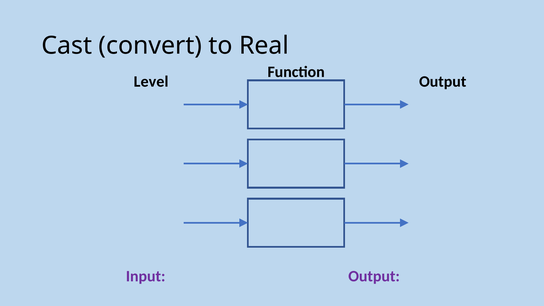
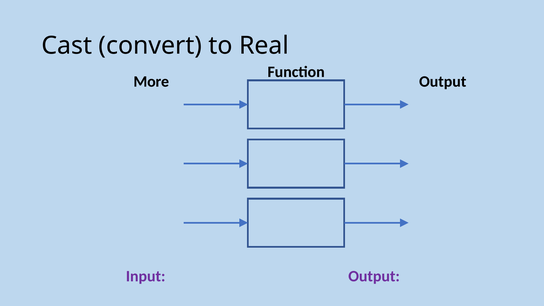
Level: Level -> More (151, 82)
